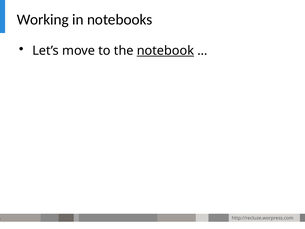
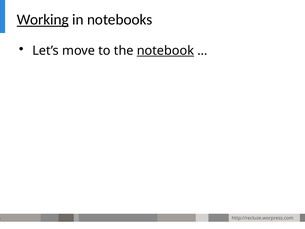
Working underline: none -> present (43, 20)
